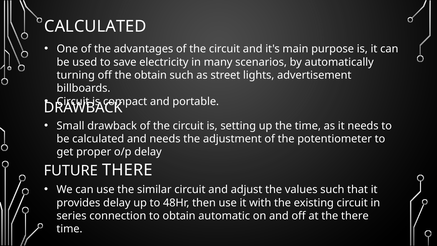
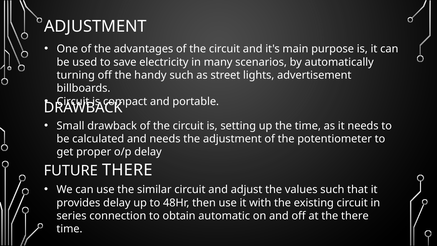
CALCULATED: CALCULATED -> ADJUSTMENT (95, 26)
the obtain: obtain -> handy (150, 75)
